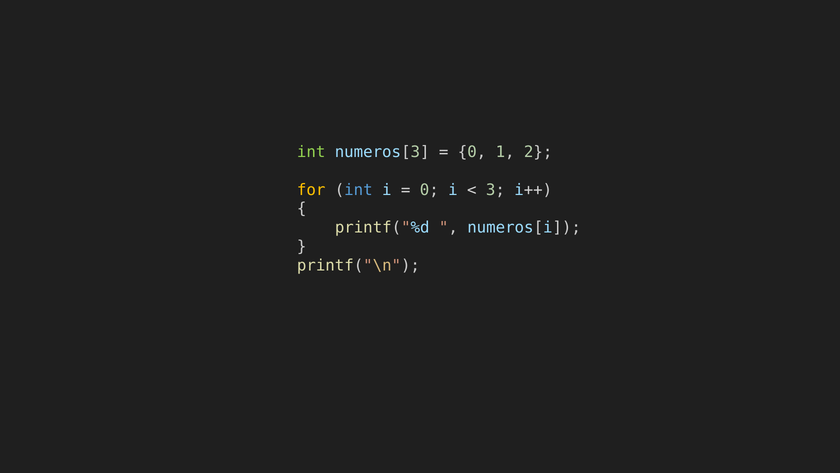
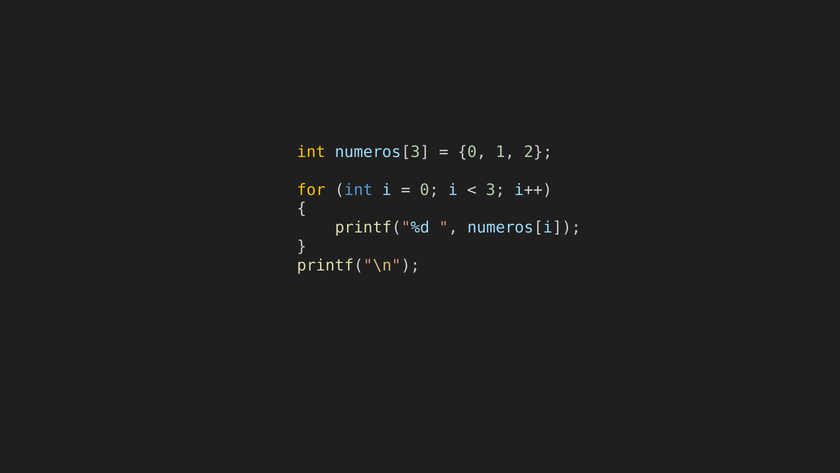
int colour: light green -> yellow (311, 152)
